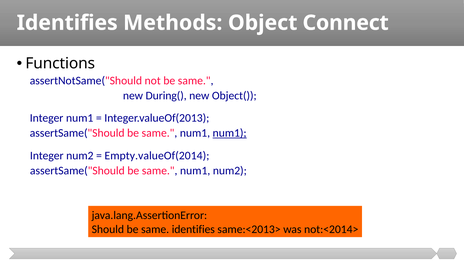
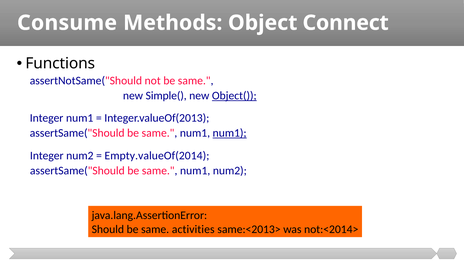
Identifies: Identifies -> Consume (67, 23)
During(: During( -> Simple( (166, 96)
Object( underline: none -> present (234, 96)
same identifies: identifies -> activities (193, 229)
